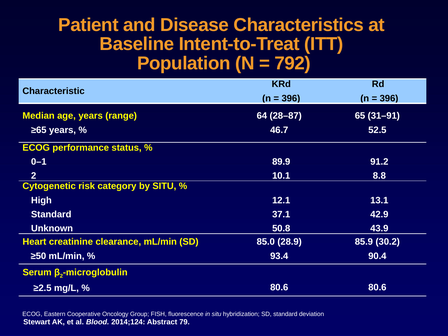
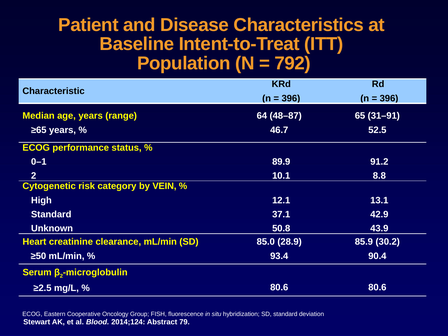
28–87: 28–87 -> 48–87 (286, 116)
by SITU: SITU -> VEIN (164, 186)
